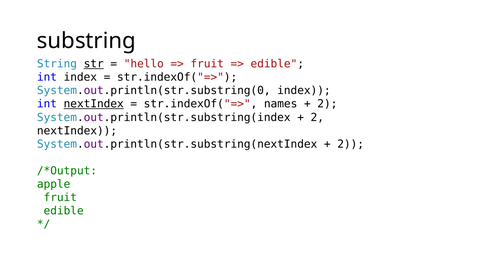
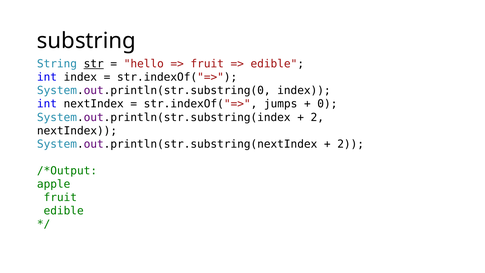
nextIndex underline: present -> none (94, 104)
names: names -> jumps (281, 104)
2: 2 -> 0 (327, 104)
